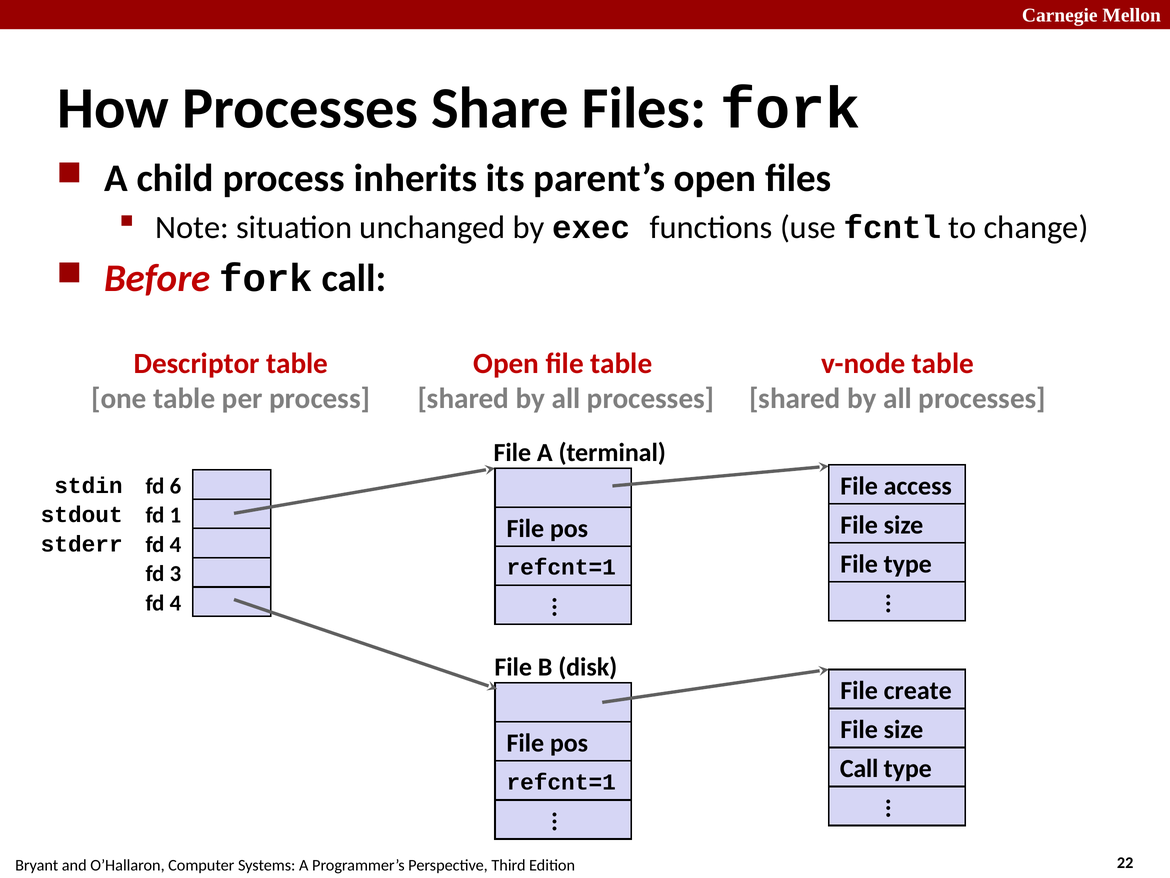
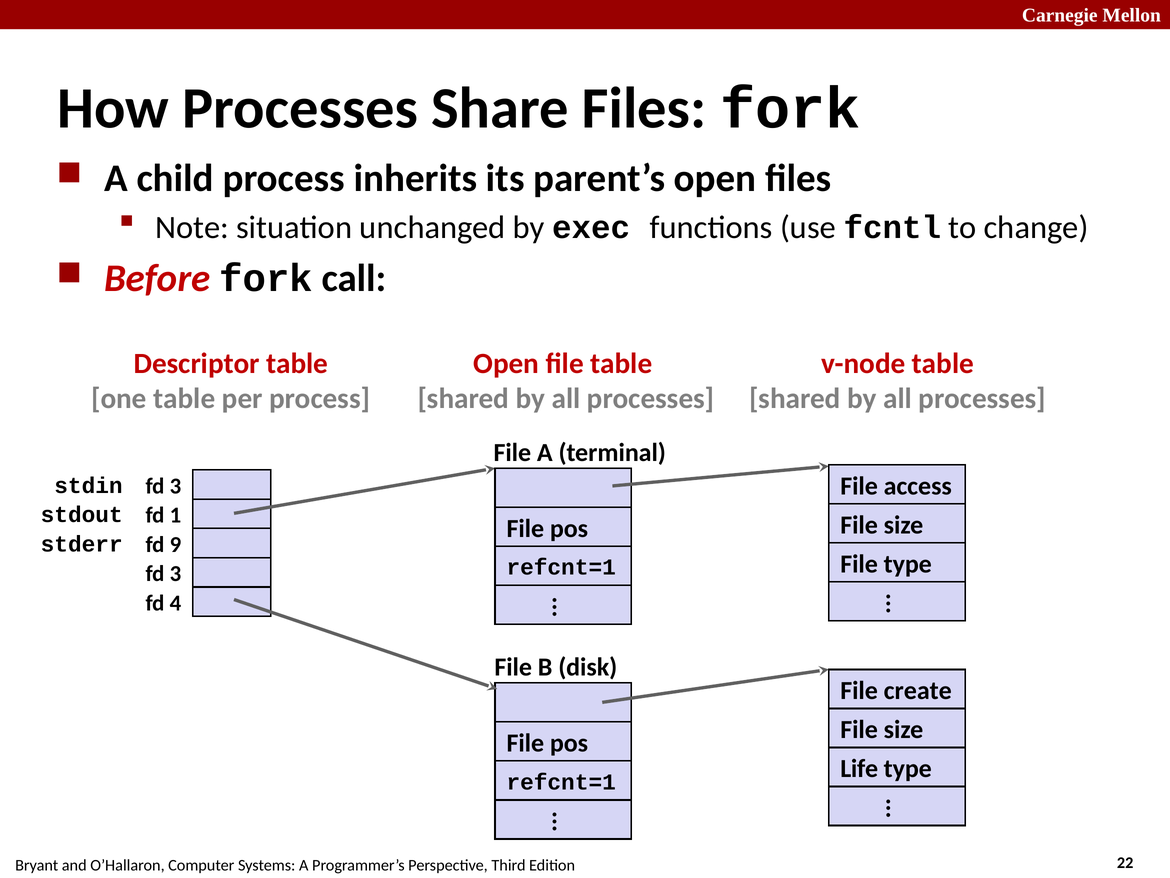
6: 6 -> 3 (175, 486)
4: 4 -> 9 (175, 544)
Call: Call -> Life (859, 768)
